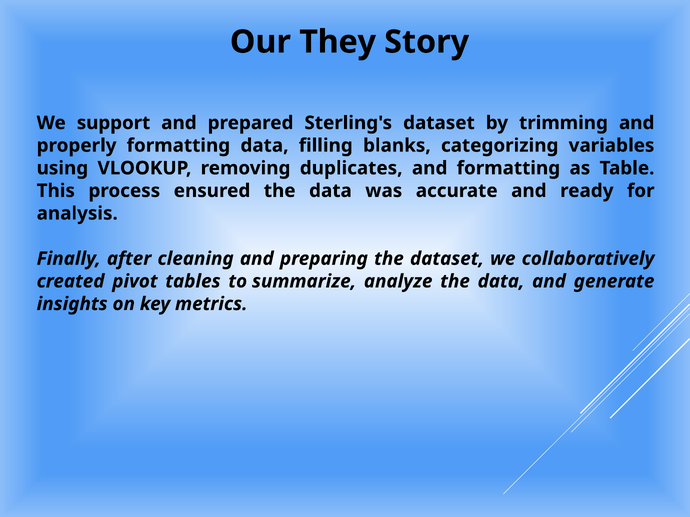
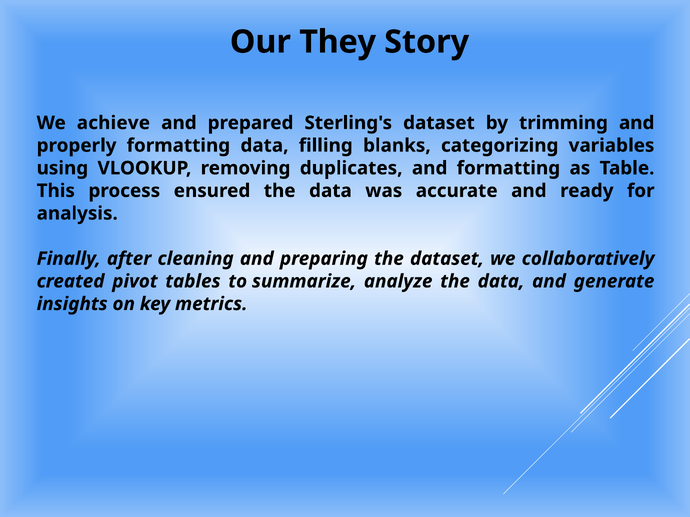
support: support -> achieve (113, 123)
